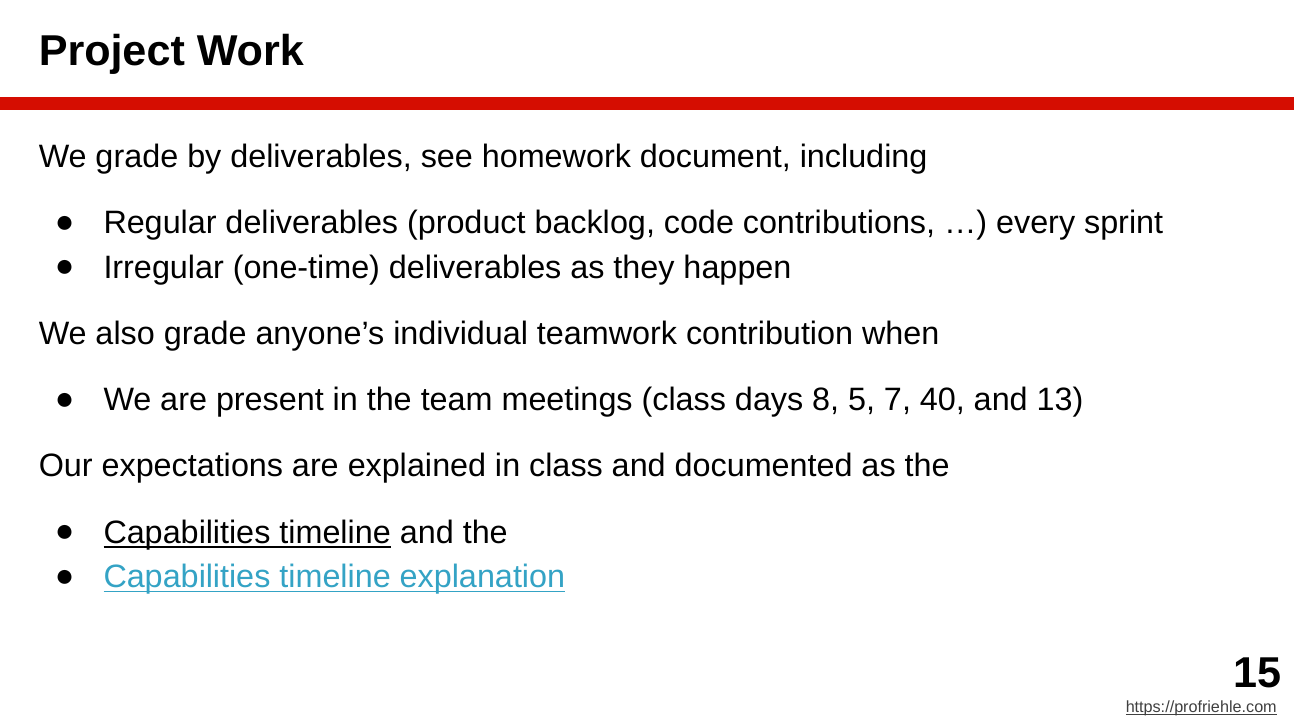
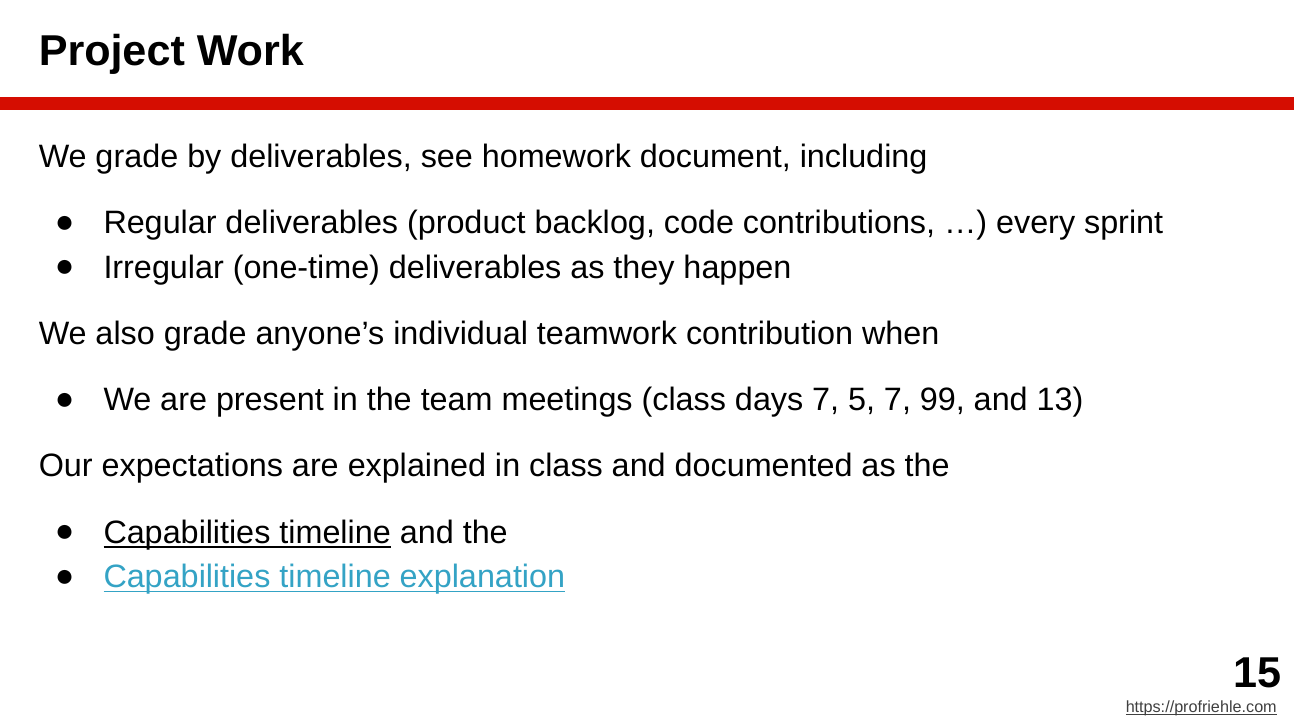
days 8: 8 -> 7 (826, 400)
40: 40 -> 99 (942, 400)
